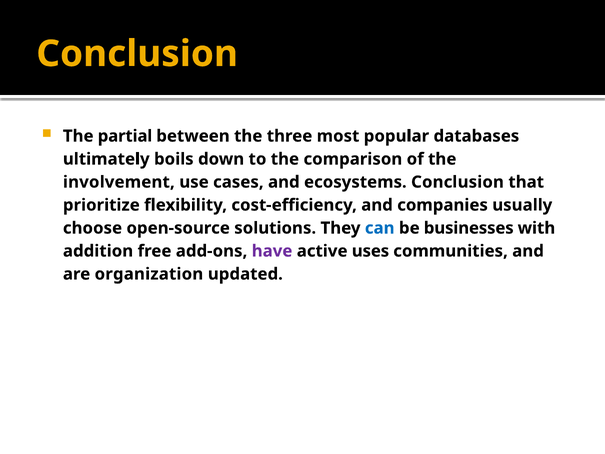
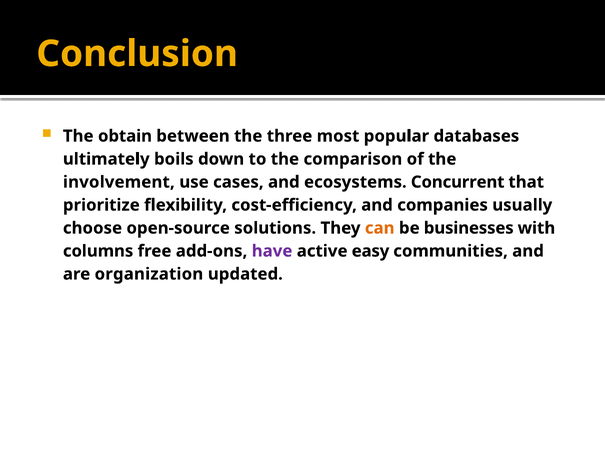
partial: partial -> obtain (125, 136)
ecosystems Conclusion: Conclusion -> Concurrent (458, 182)
can colour: blue -> orange (380, 228)
addition: addition -> columns (98, 251)
uses: uses -> easy (370, 251)
